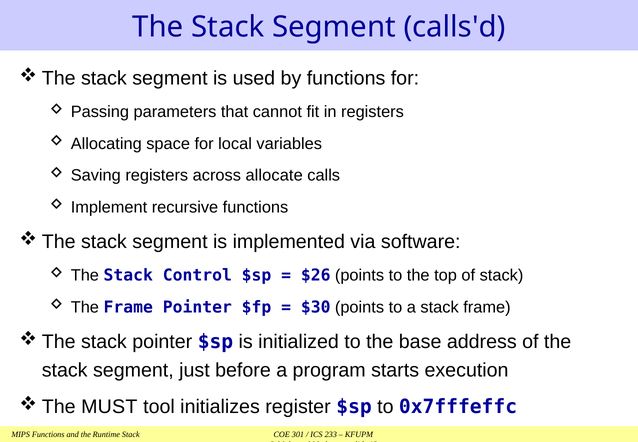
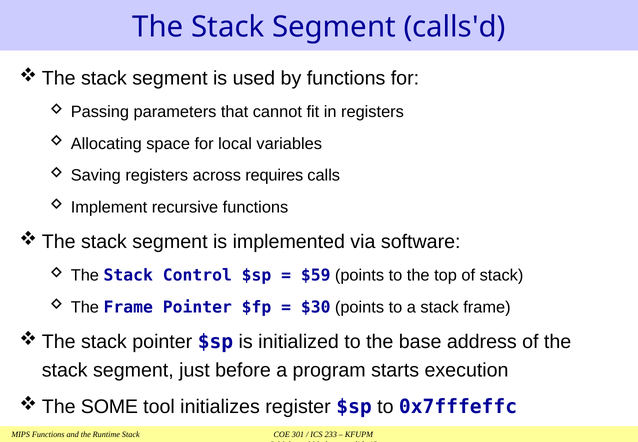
allocate: allocate -> requires (274, 175)
$26: $26 -> $59 (316, 275)
MUST: MUST -> SOME (109, 406)
